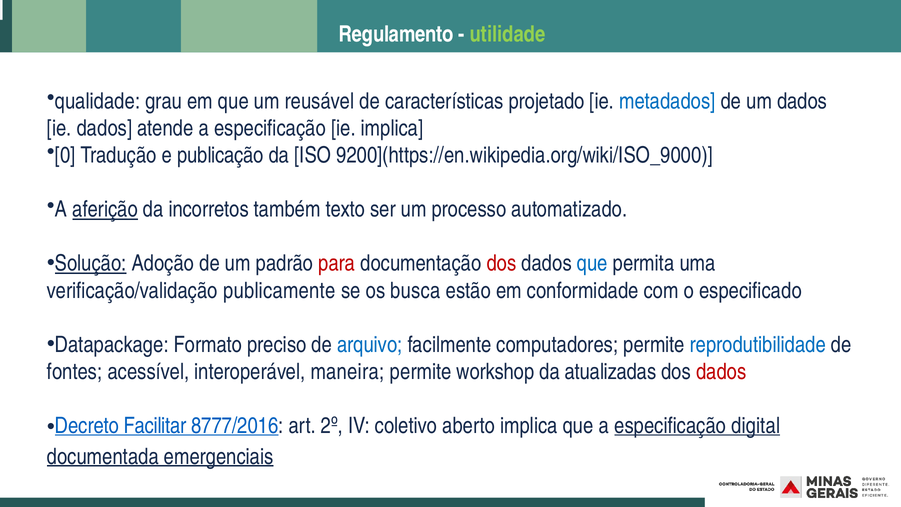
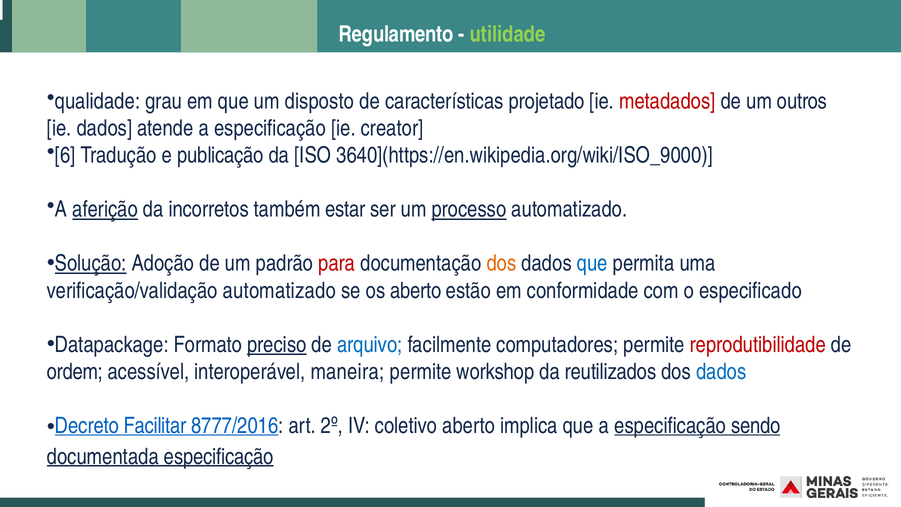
reusável: reusável -> disposto (319, 101)
metadados colour: blue -> red (667, 101)
um dados: dados -> outros (802, 101)
ie implica: implica -> creator (392, 128)
0: 0 -> 6 (65, 155)
9200](https://en.wikipedia.org/wiki/ISO_9000: 9200](https://en.wikipedia.org/wiki/ISO_9000 -> 3640](https://en.wikipedia.org/wiki/ISO_9000 (525, 155)
texto: texto -> estar (345, 209)
processo underline: none -> present (469, 209)
dos colour: red -> orange (501, 263)
verificação/validação publicamente: publicamente -> automatizado (279, 290)
os busca: busca -> aberto (416, 290)
preciso underline: none -> present (277, 345)
reprodutibilidade colour: blue -> red (758, 345)
fontes: fontes -> ordem (75, 372)
da atualizadas: atualizadas -> reutilizados (611, 372)
dados colour: red -> blue (721, 372)
digital: digital -> sendo (756, 426)
documentada emergenciais: emergenciais -> especificação (219, 456)
